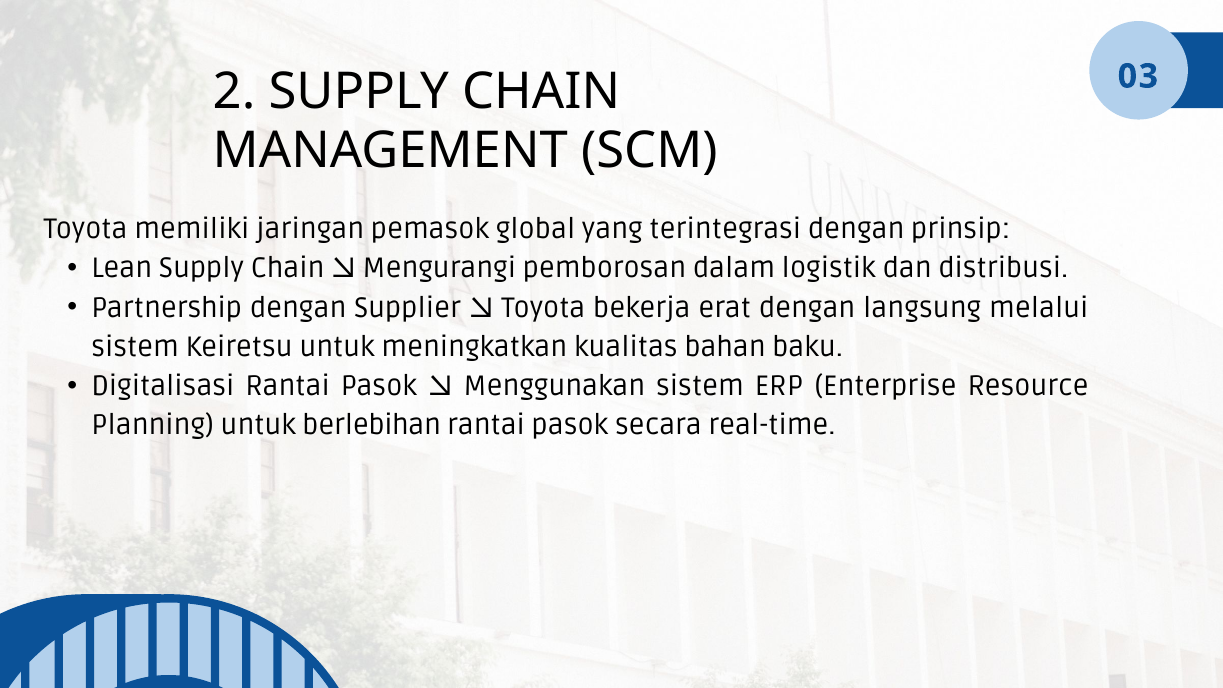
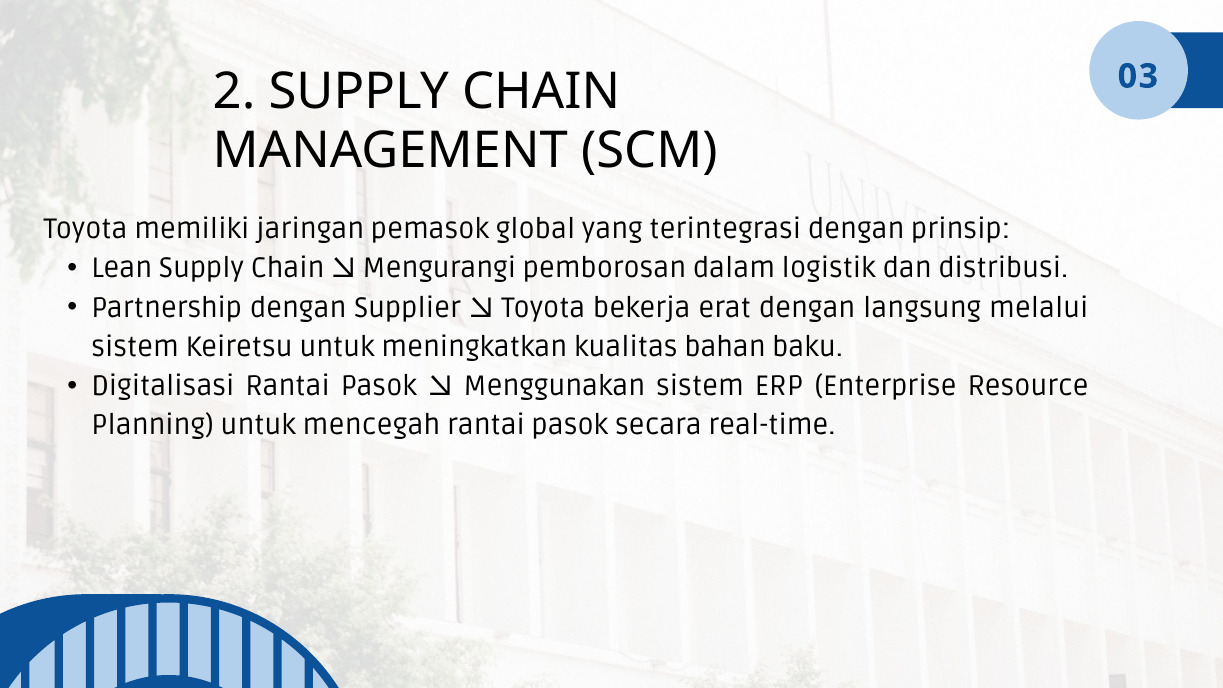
berlebihan: berlebihan -> mencegah (371, 426)
